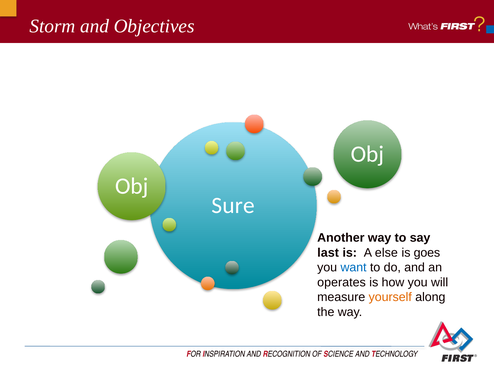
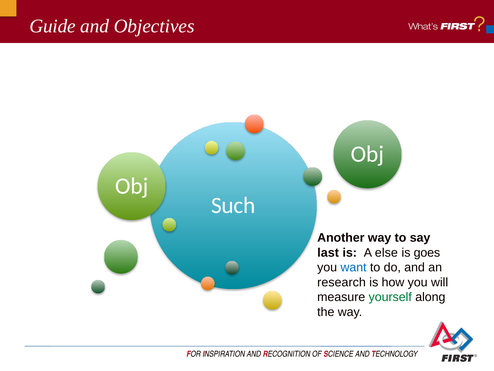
Storm: Storm -> Guide (53, 26)
Sure: Sure -> Such (233, 205)
operates: operates -> research (342, 282)
yourself colour: orange -> green (390, 297)
